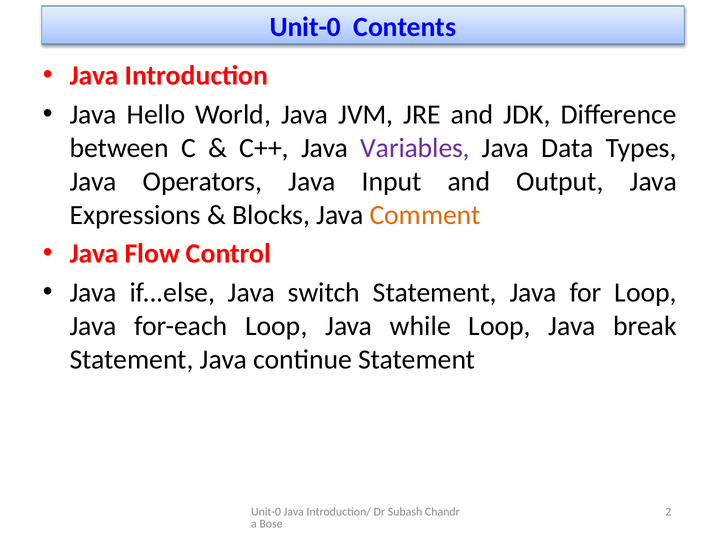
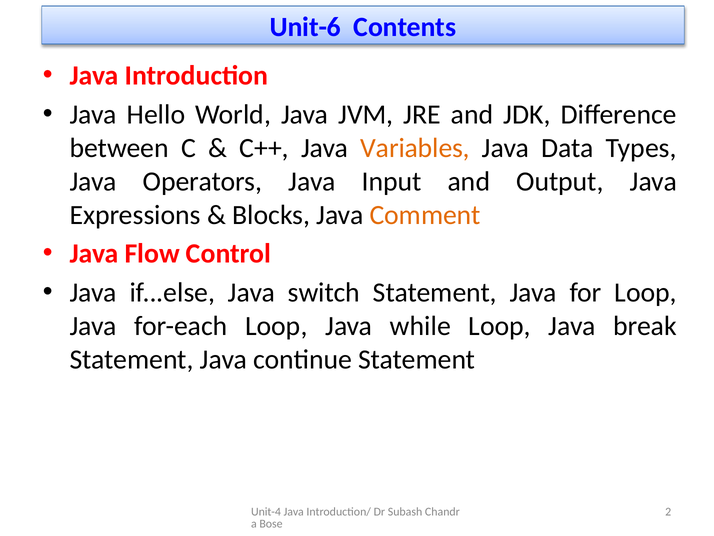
Unit-0: Unit-0 -> Unit-6 (305, 27)
Variables colour: purple -> orange (415, 148)
Unit-0: Unit-0 -> Unit-4 (266, 511)
